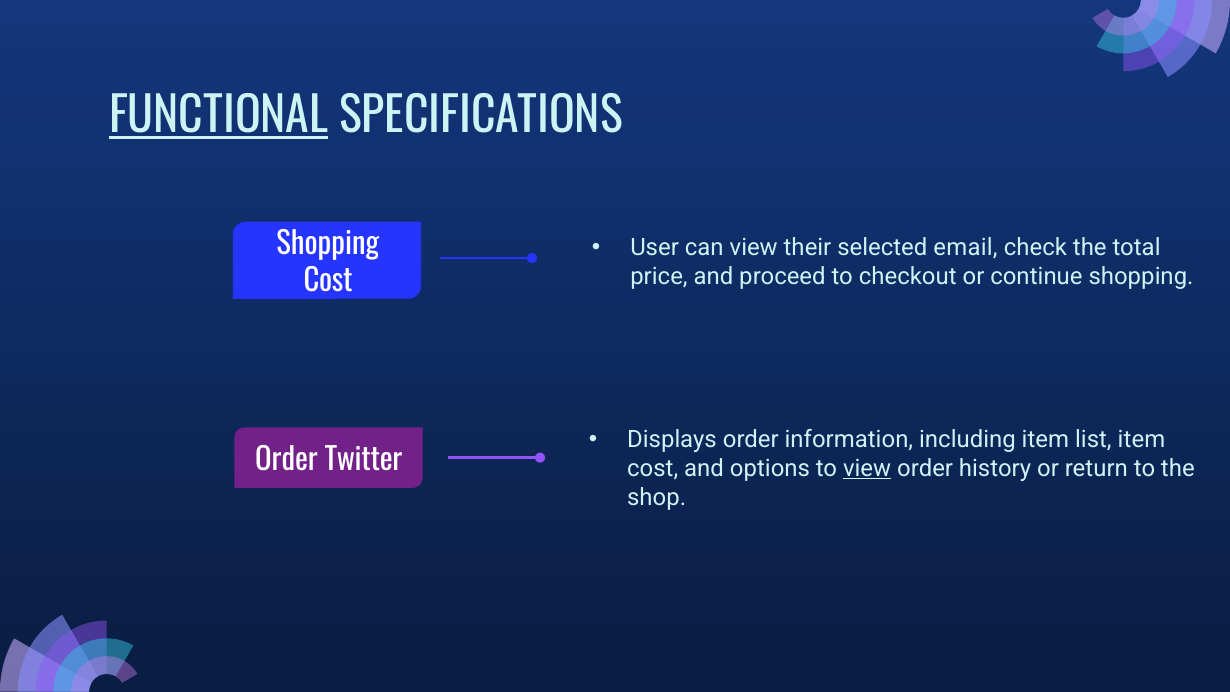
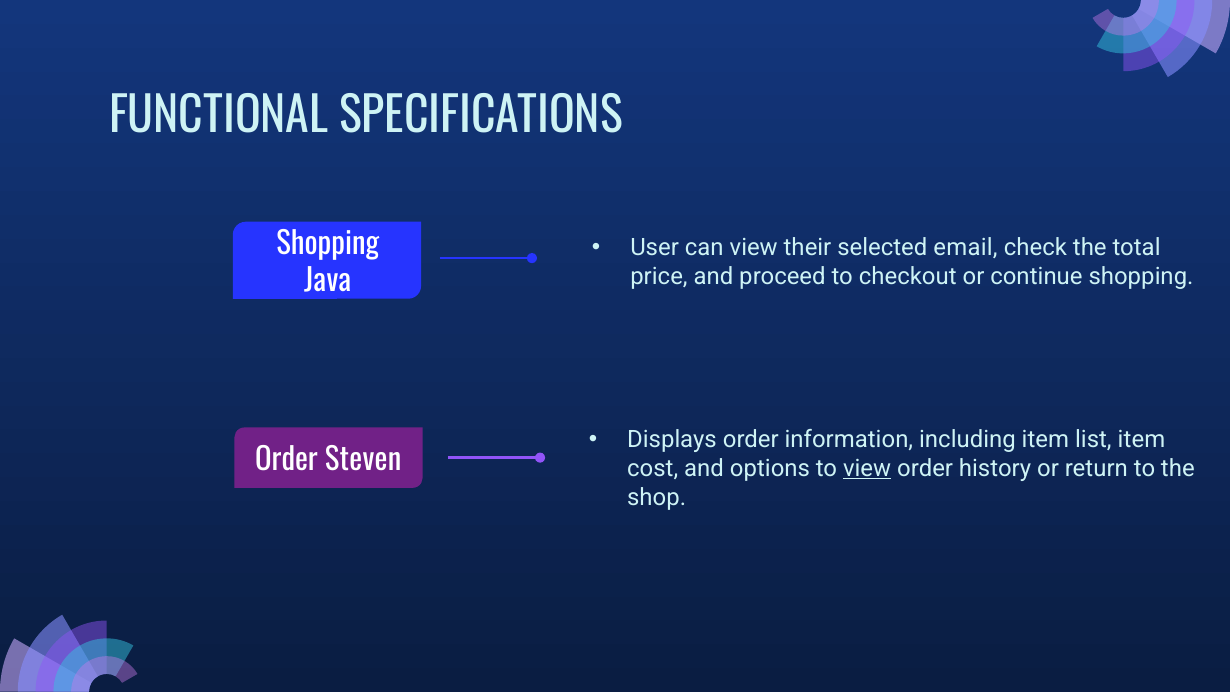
FUNCTIONAL underline: present -> none (219, 117)
Cost: Cost -> Java (328, 281)
Twitter: Twitter -> Steven (363, 460)
